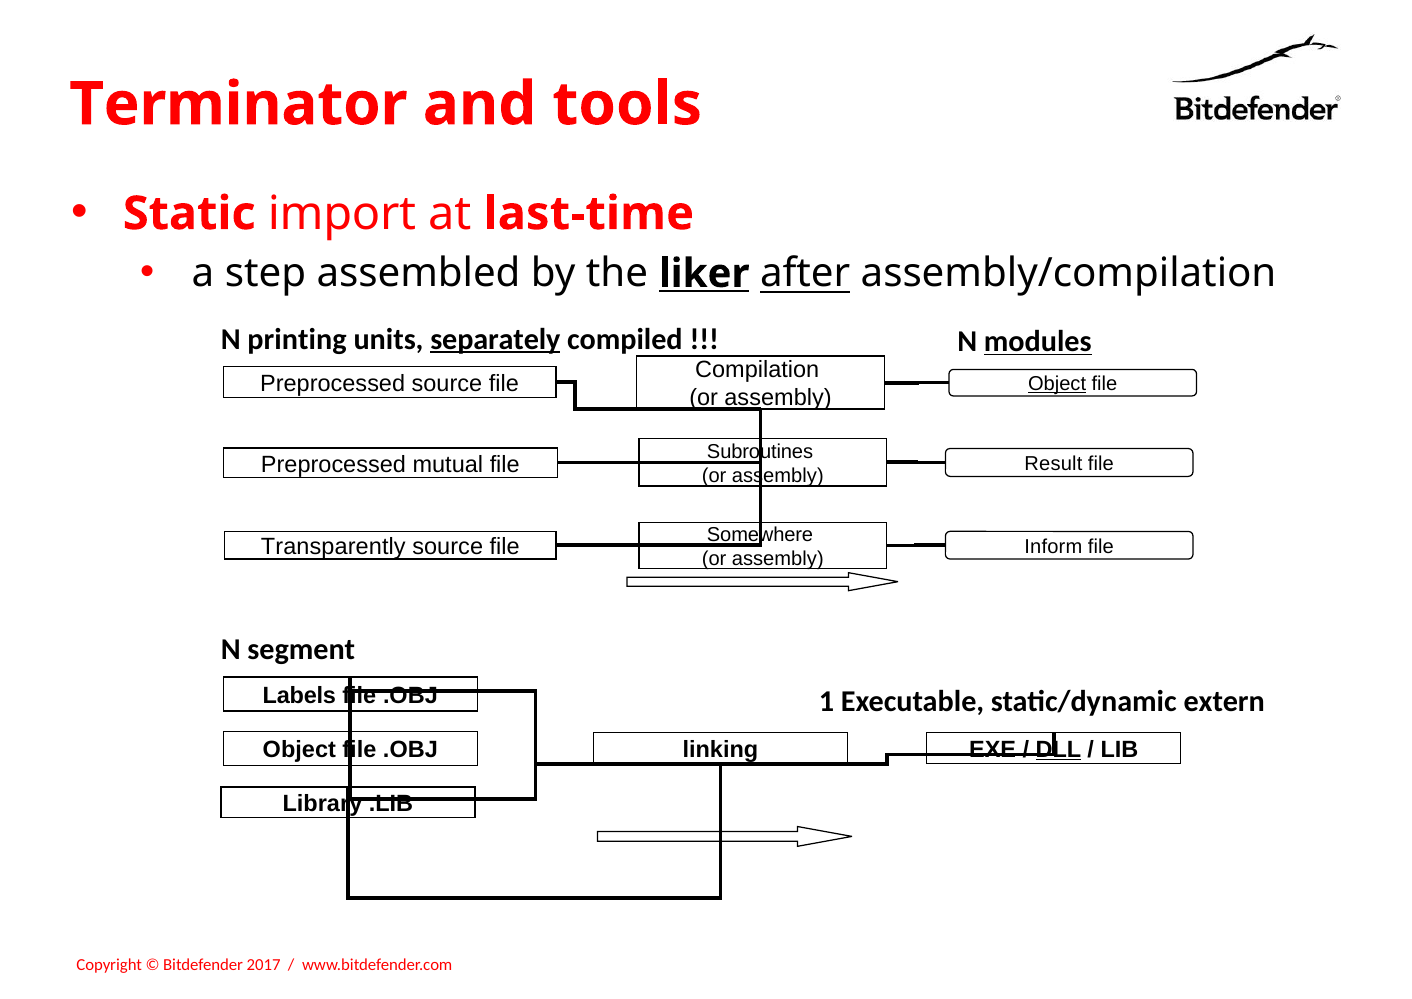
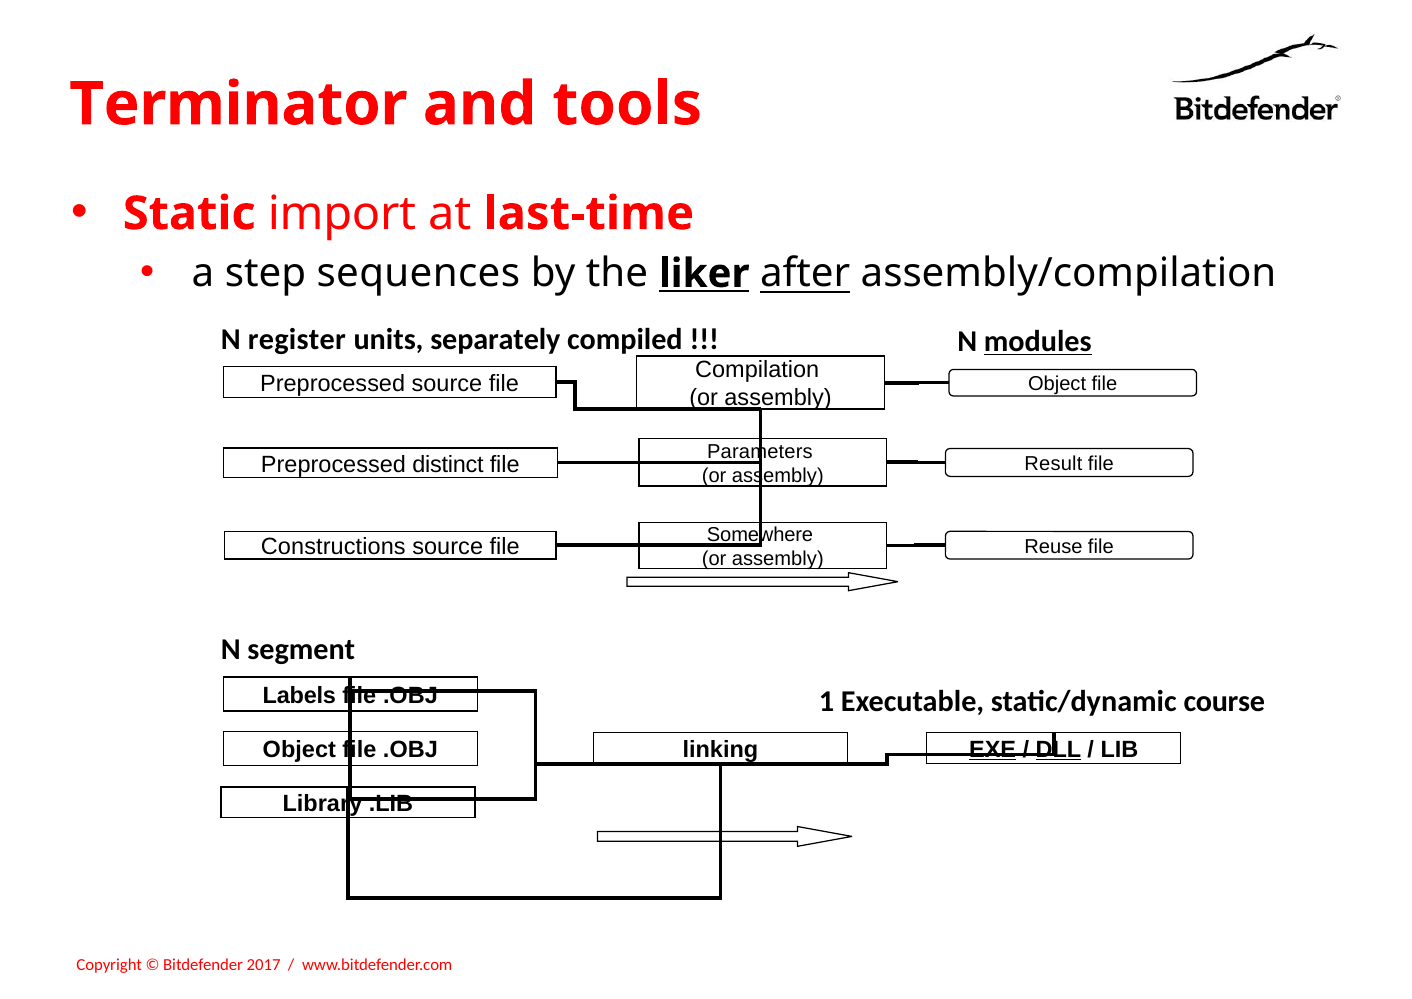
assembled: assembled -> sequences (418, 274)
printing: printing -> register (297, 339)
separately underline: present -> none (495, 339)
Object underline: present -> none (1057, 384)
Subroutines: Subroutines -> Parameters (760, 452)
mutual: mutual -> distinct (448, 464)
Transparently: Transparently -> Constructions (333, 547)
Inform: Inform -> Reuse (1053, 547)
extern: extern -> course (1224, 702)
EXE underline: none -> present (993, 750)
